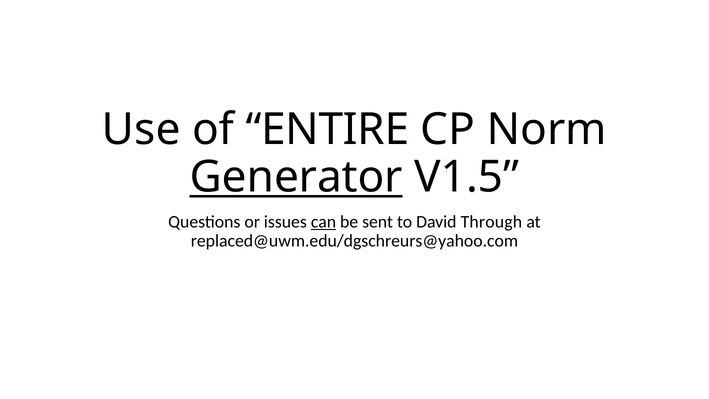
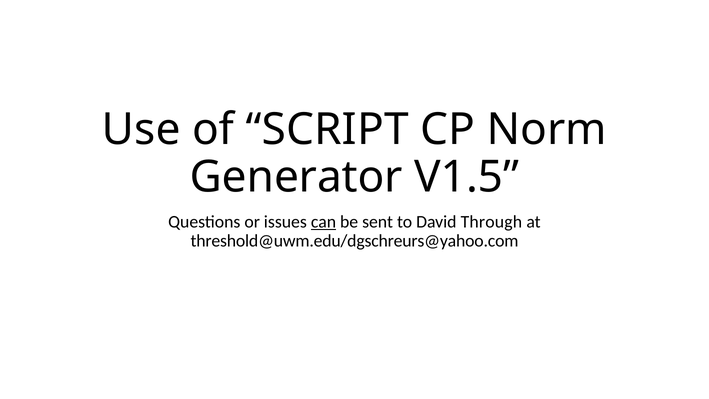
ENTIRE: ENTIRE -> SCRIPT (327, 129)
Generator underline: present -> none (296, 177)
replaced@uwm.edu/dgschreurs@yahoo.com: replaced@uwm.edu/dgschreurs@yahoo.com -> threshold@uwm.edu/dgschreurs@yahoo.com (354, 241)
